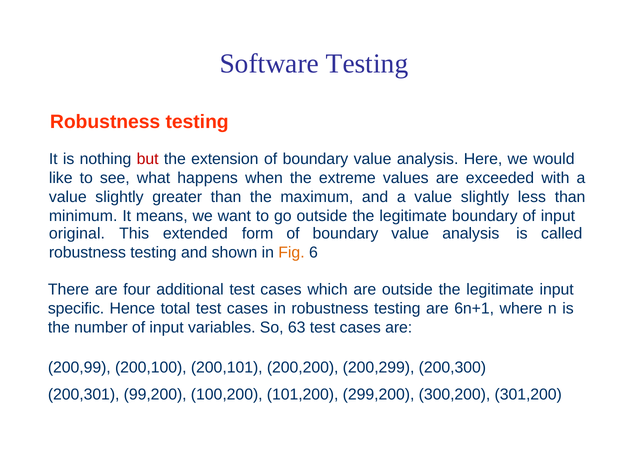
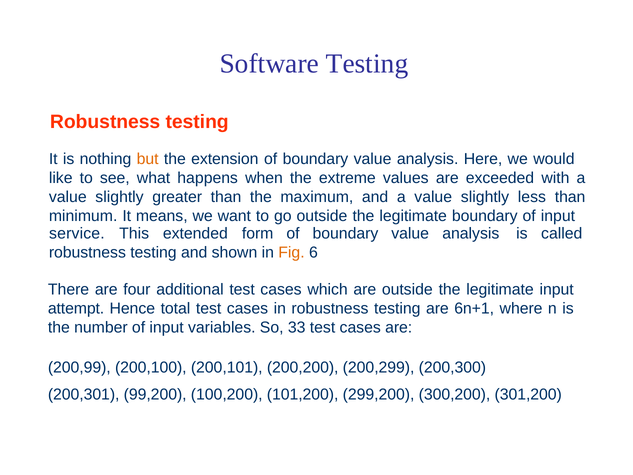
but colour: red -> orange (148, 159)
original: original -> service (77, 234)
specific: specific -> attempt (76, 308)
63: 63 -> 33 (297, 327)
